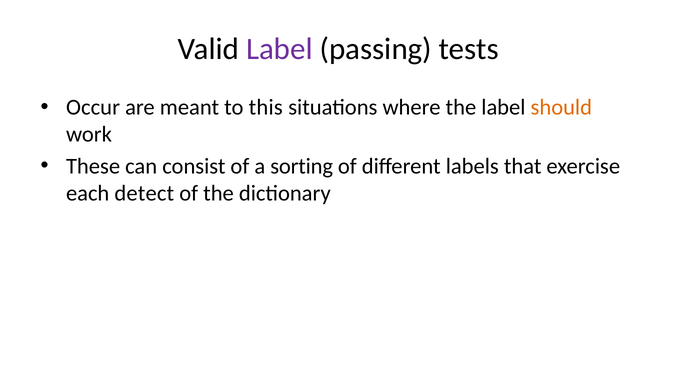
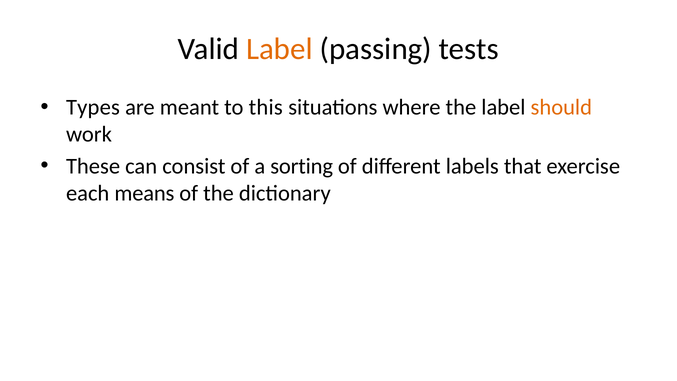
Label colour: purple -> orange (279, 49)
Occur: Occur -> Types (93, 107)
detect: detect -> means (144, 193)
